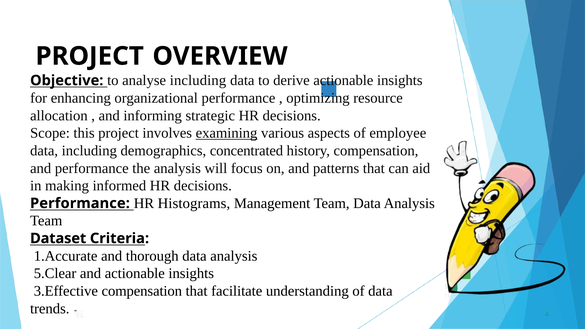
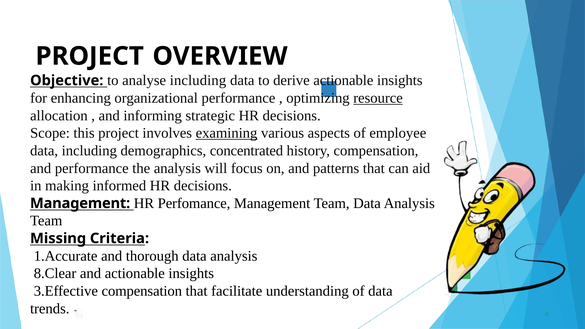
resource underline: none -> present (378, 98)
Performance: Performance -> Management (80, 203)
Histograms: Histograms -> Perfomance (194, 203)
Dataset: Dataset -> Missing (58, 238)
5.Clear: 5.Clear -> 8.Clear (55, 274)
